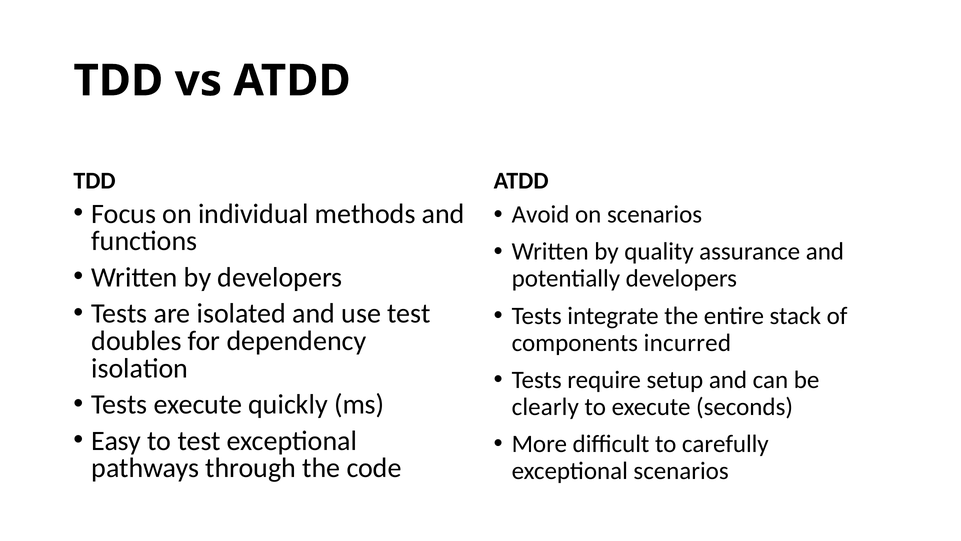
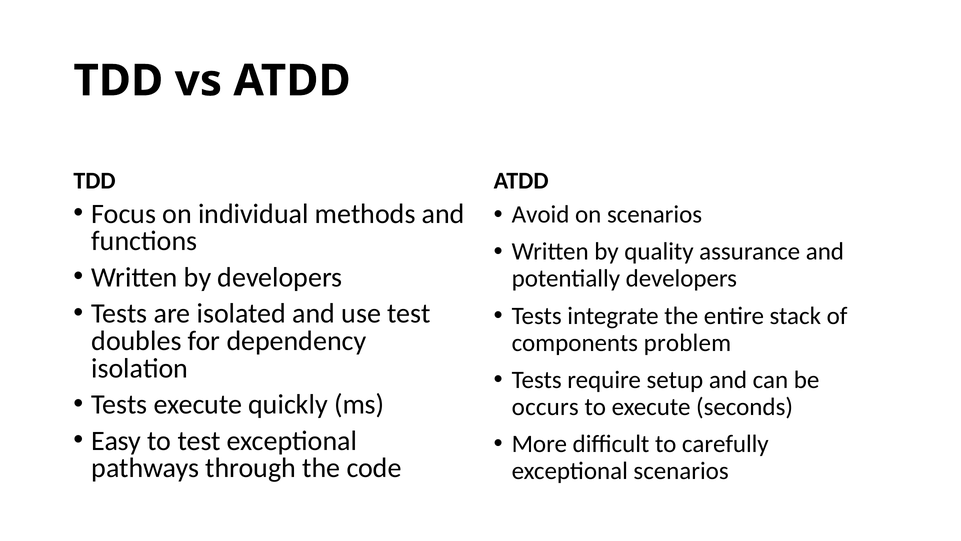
incurred: incurred -> problem (687, 343)
clearly: clearly -> occurs (545, 407)
